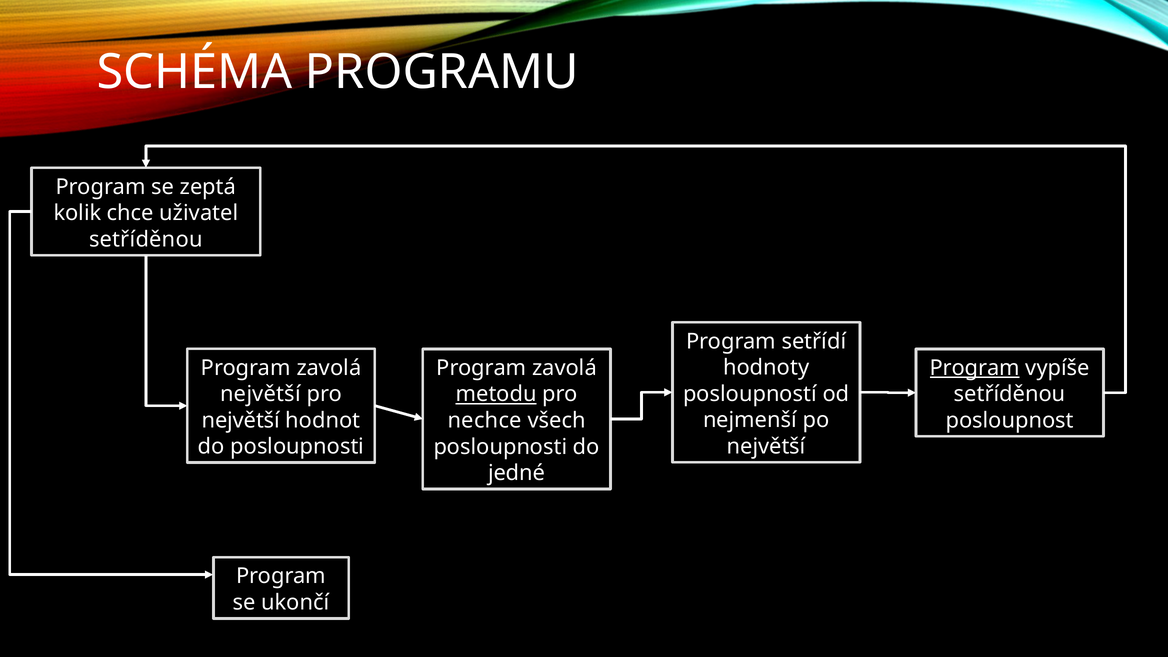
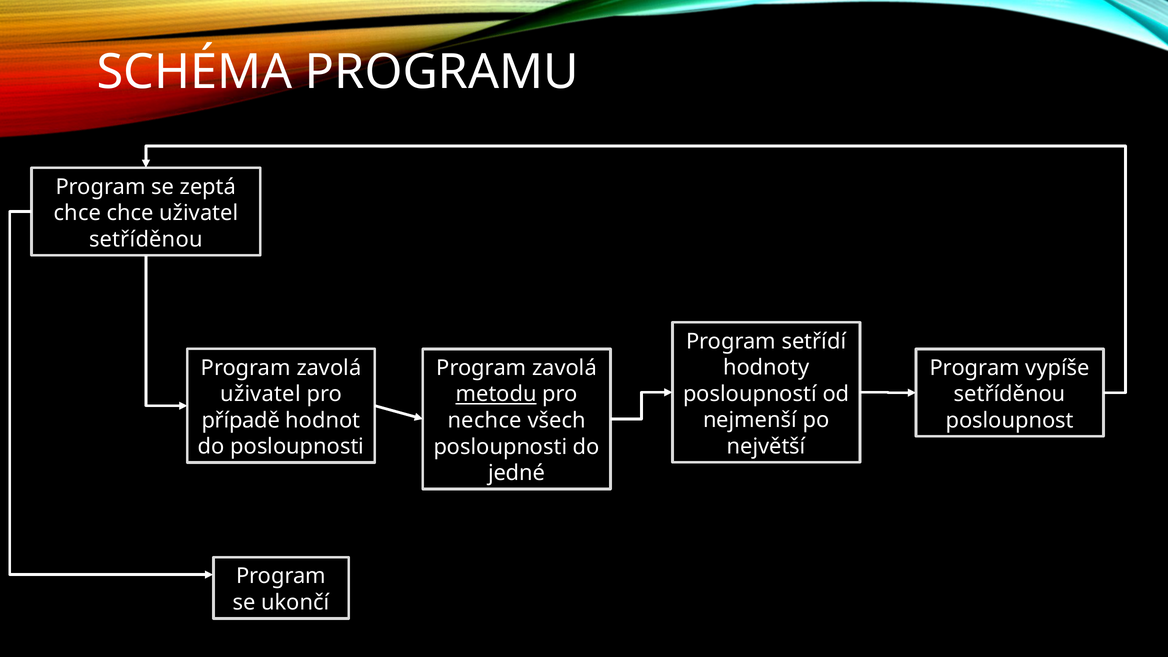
kolik: kolik -> chce (77, 213)
Program underline: present -> none (975, 368)
největší: největší -> uživatel (260, 394)
největší: největší -> případě (241, 420)
